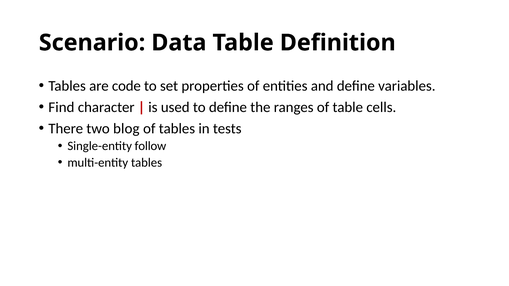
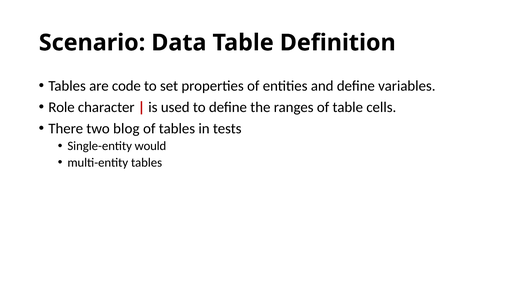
Find: Find -> Role (62, 107)
follow: follow -> would (150, 146)
